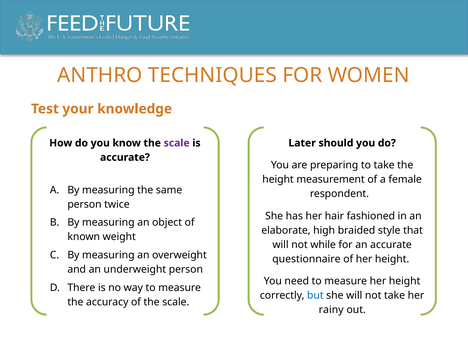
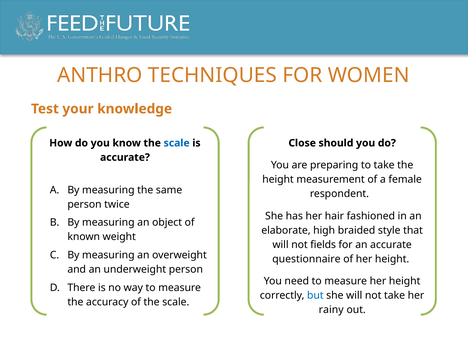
scale colour: purple -> blue (177, 143)
Later: Later -> Close (302, 143)
while: while -> fields (323, 245)
